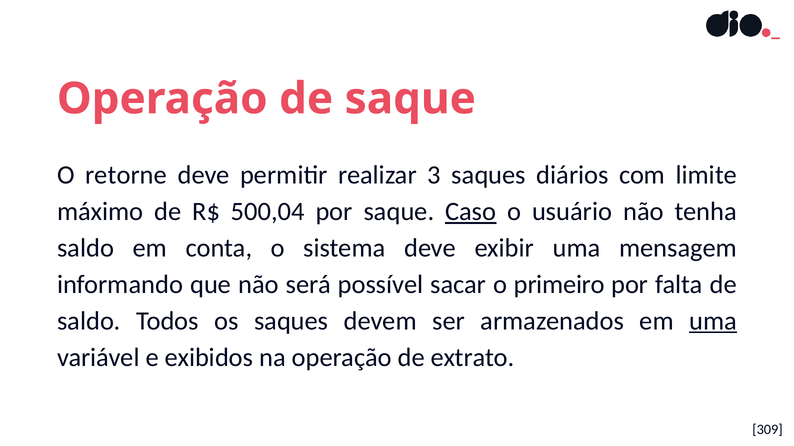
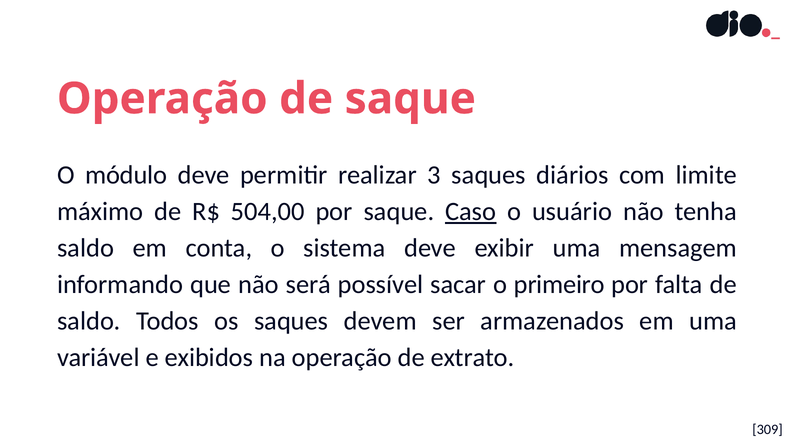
retorne: retorne -> módulo (126, 175)
500,04: 500,04 -> 504,00 (268, 212)
uma underline: present -> none (713, 321)
